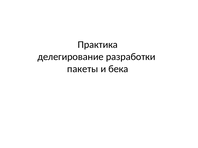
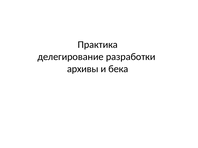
пакеты: пакеты -> архивы (83, 69)
